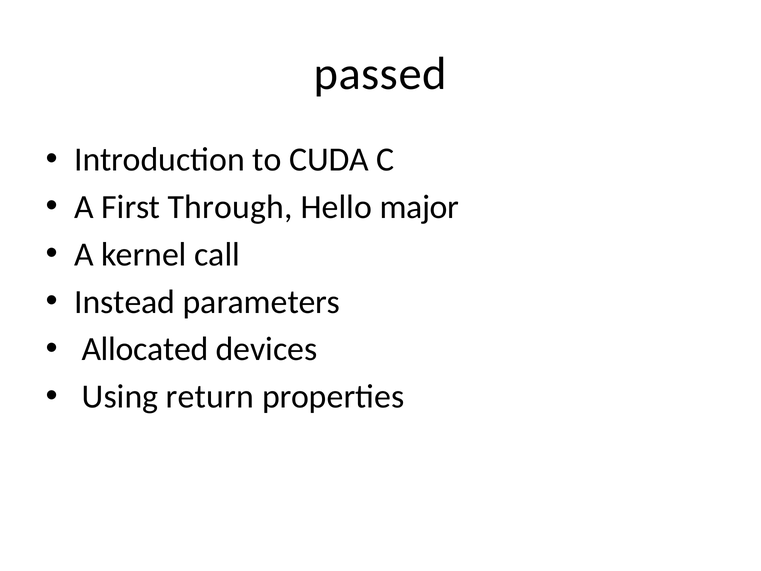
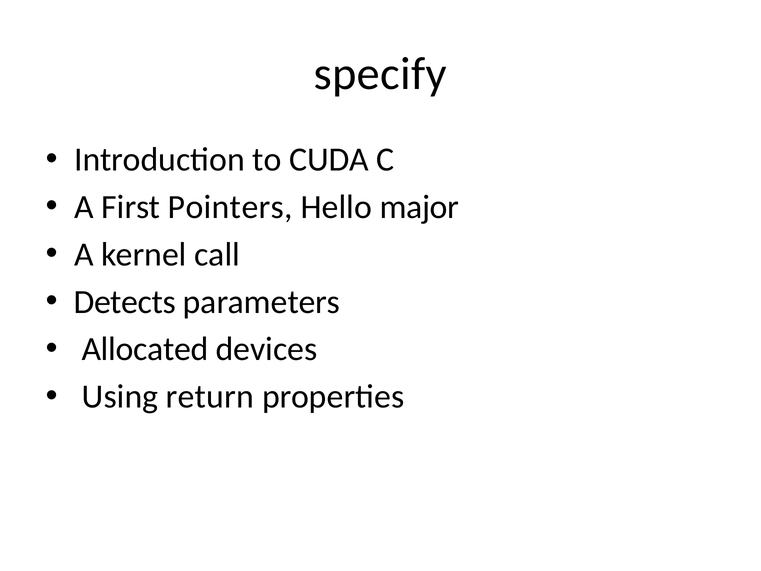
passed: passed -> specify (380, 74)
Through: Through -> Pointers (230, 207)
Instead: Instead -> Detects (125, 302)
